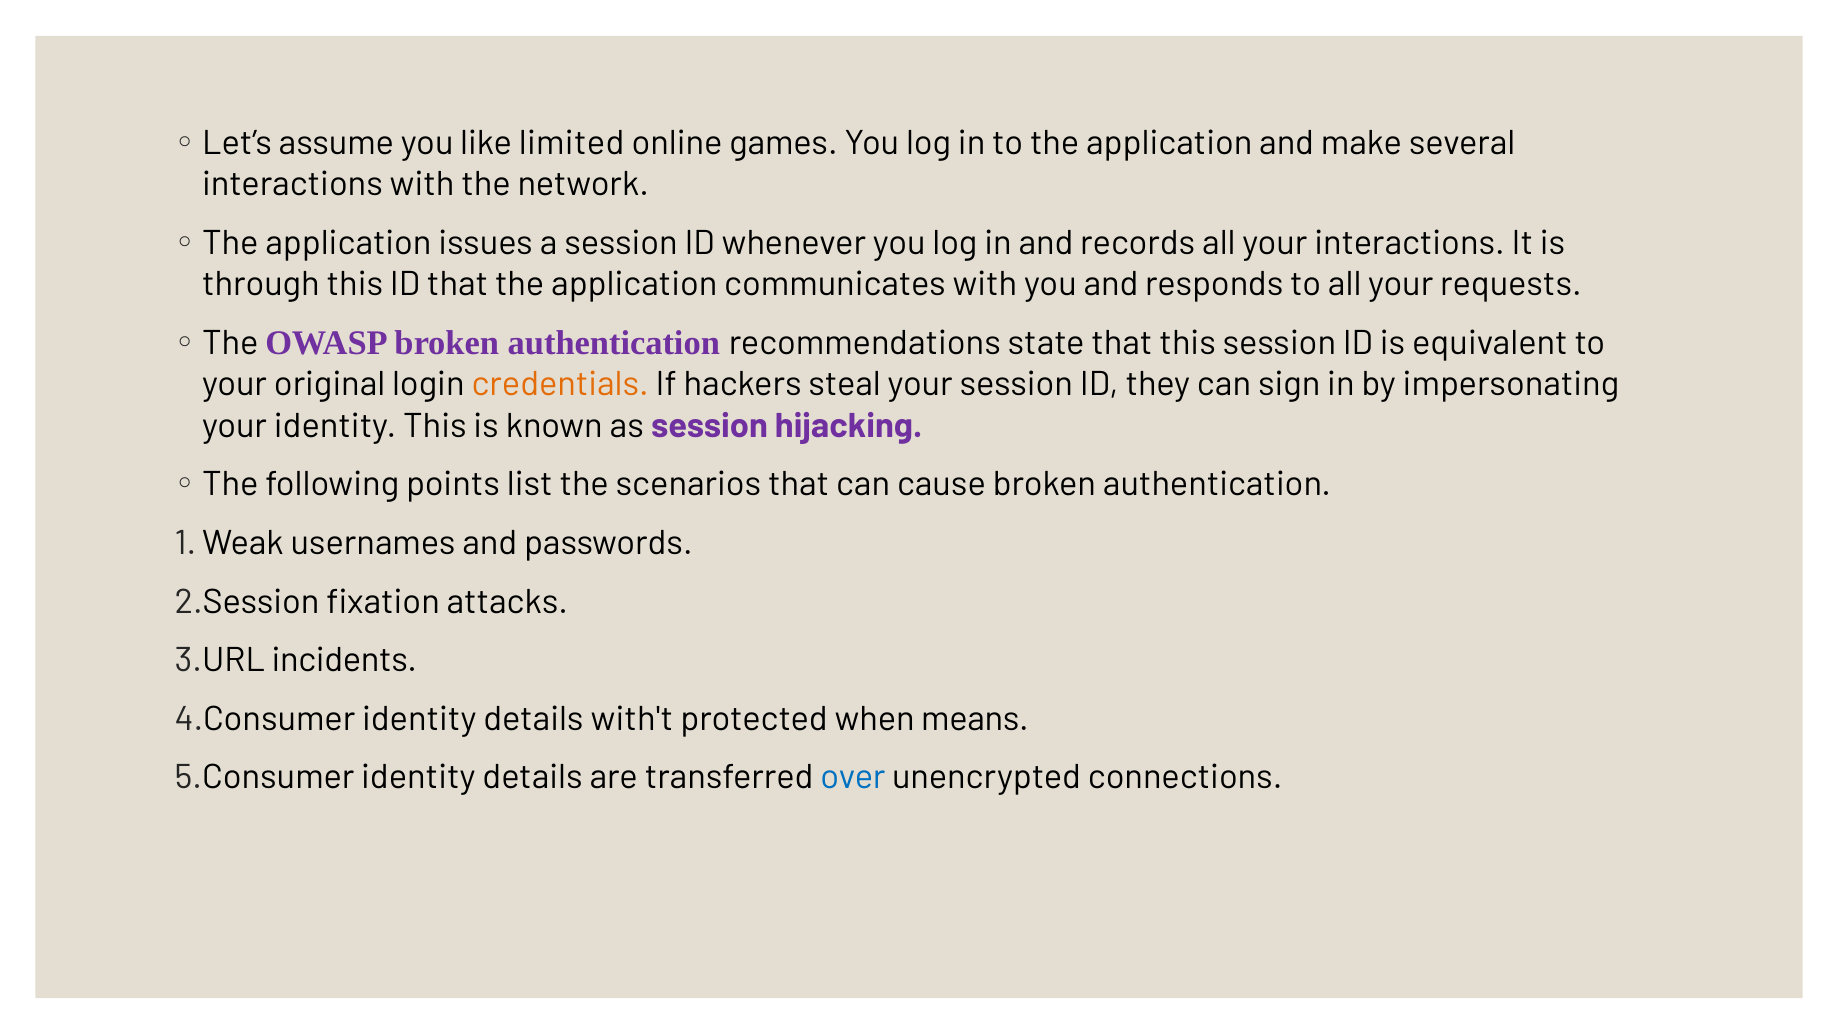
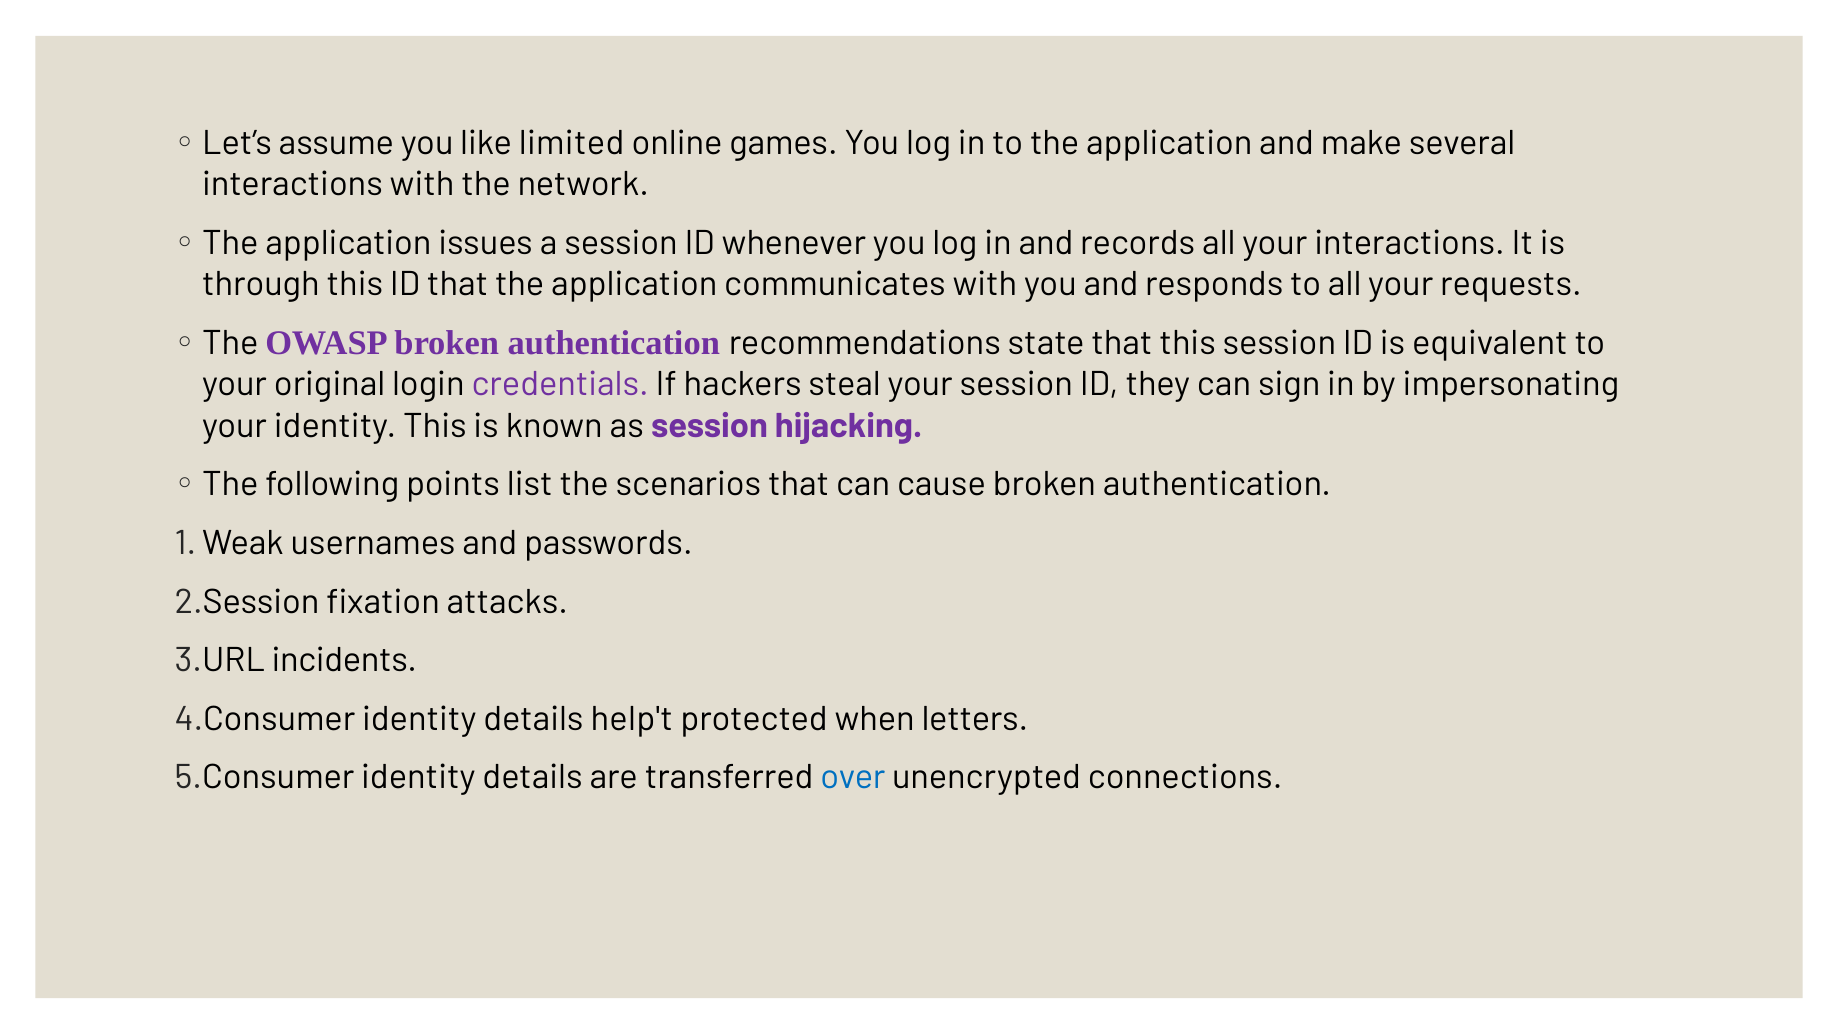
credentials colour: orange -> purple (560, 384)
with't: with't -> help't (632, 719)
means: means -> letters (975, 719)
